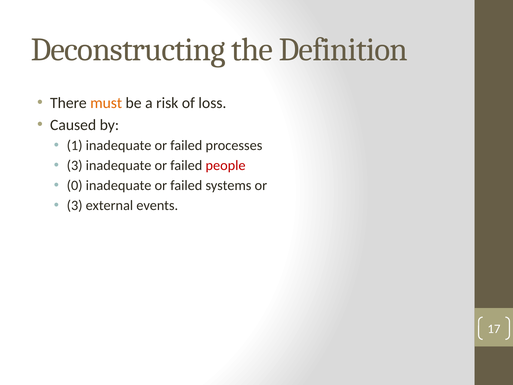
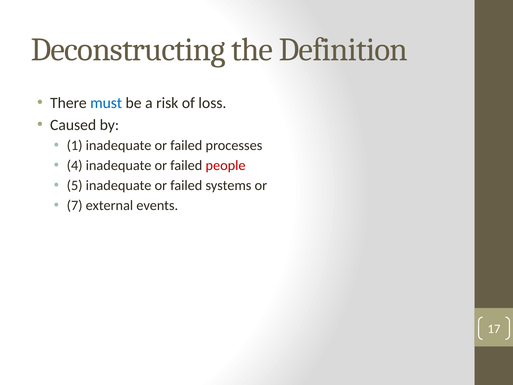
must colour: orange -> blue (106, 103)
3: 3 -> 4 (75, 165)
0: 0 -> 5 (75, 185)
3: 3 -> 7 (75, 205)
